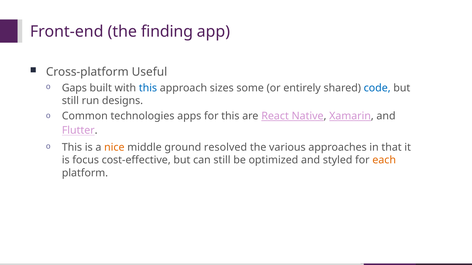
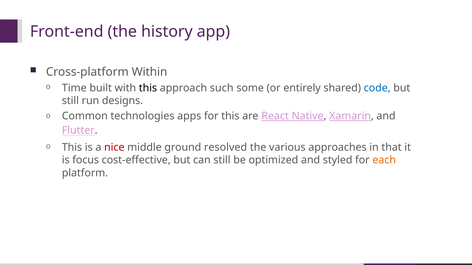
finding: finding -> history (167, 32)
Useful: Useful -> Within (150, 72)
Gaps: Gaps -> Time (74, 88)
this colour: blue -> black (148, 88)
sizes: sizes -> such (222, 88)
nice colour: orange -> red (114, 148)
